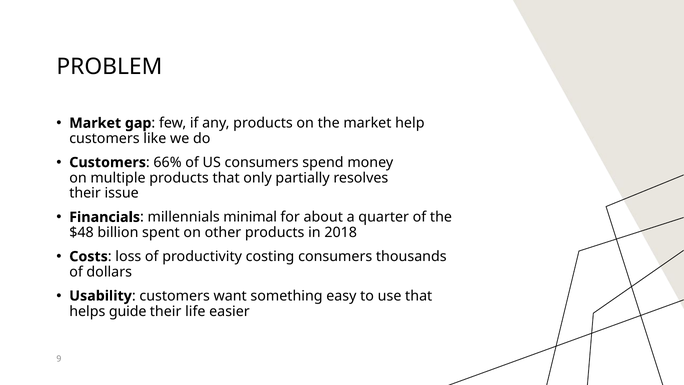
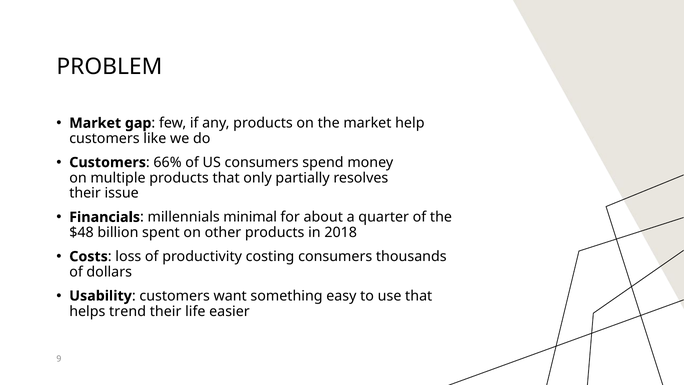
guide: guide -> trend (128, 311)
